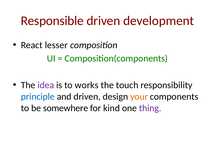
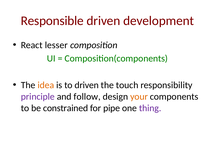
idea colour: purple -> orange (46, 85)
to works: works -> driven (87, 85)
principle colour: blue -> purple (38, 97)
and driven: driven -> follow (87, 97)
somewhere: somewhere -> constrained (66, 108)
kind: kind -> pipe (112, 108)
